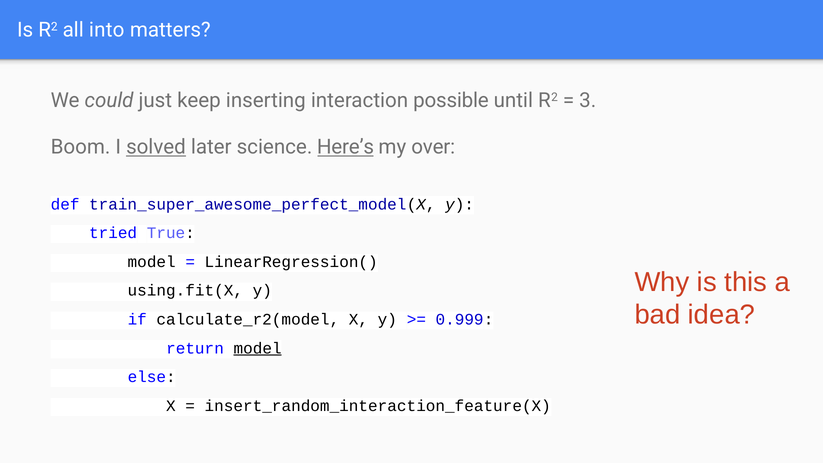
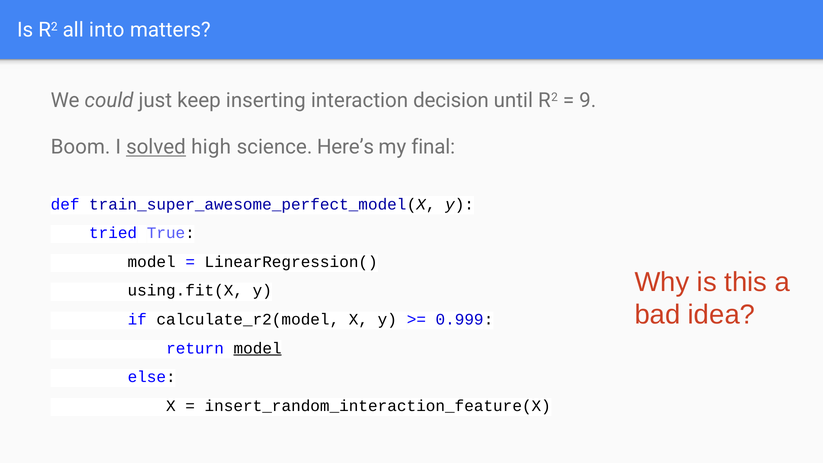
possible: possible -> decision (451, 100)
3: 3 -> 9 (588, 100)
later: later -> high (211, 147)
Here’s underline: present -> none (345, 147)
over: over -> final (433, 147)
